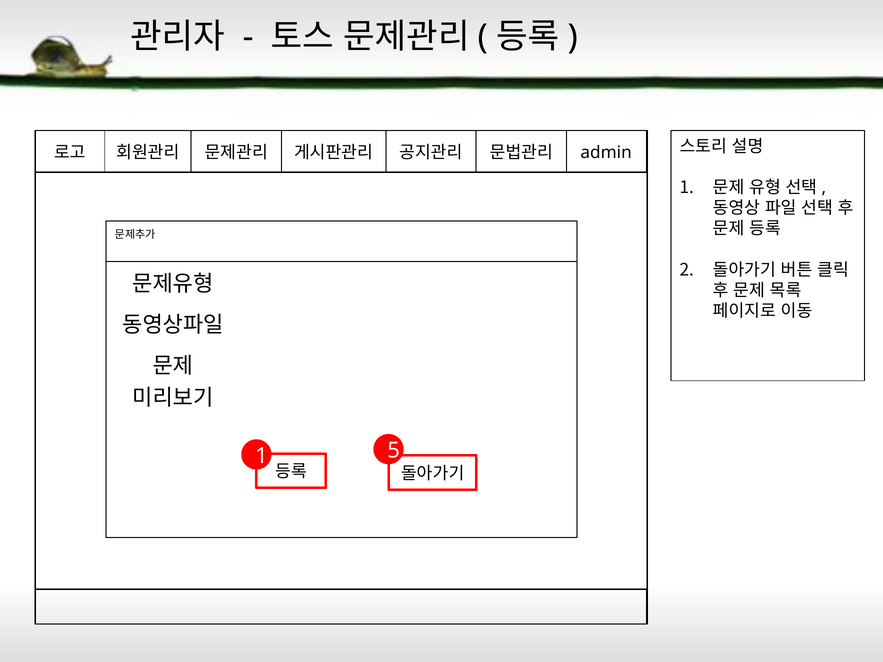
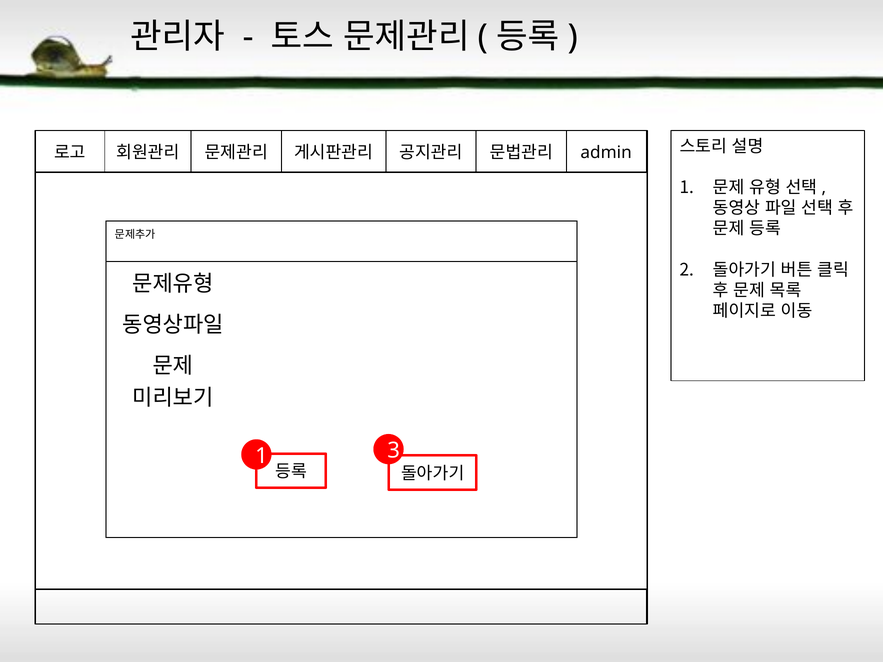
5: 5 -> 3 (394, 451)
